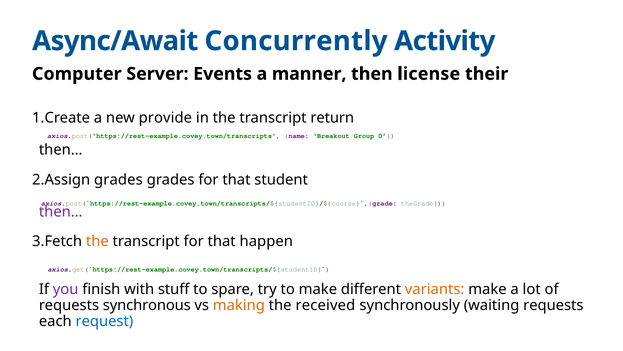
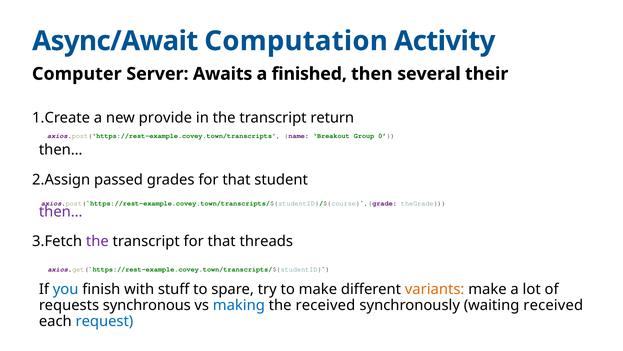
Concurrently: Concurrently -> Computation (296, 41)
Events: Events -> Awaits (223, 74)
manner: manner -> finished (309, 74)
license: license -> several (429, 74)
grades: grades -> passed (119, 179)
the colour: orange -> purple (97, 241)
happen: happen -> threads (266, 241)
you colour: purple -> blue (66, 289)
making colour: orange -> blue (239, 305)
waiting requests: requests -> received (553, 305)
